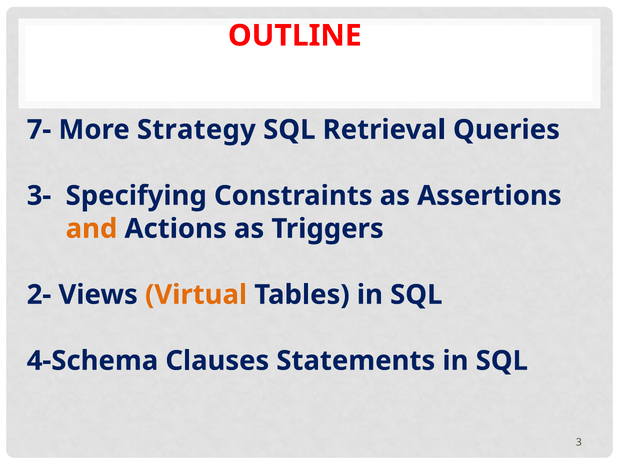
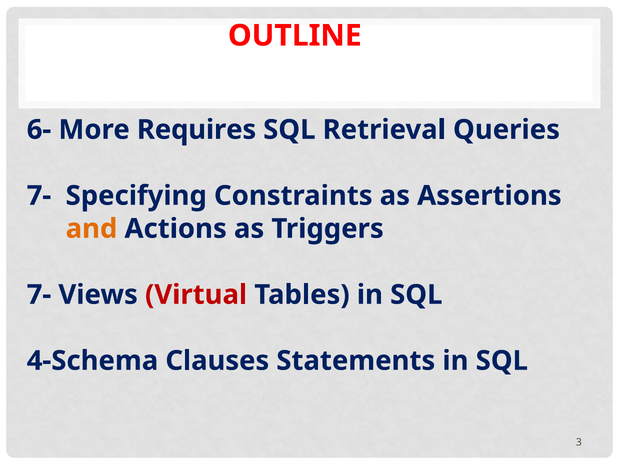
7-: 7- -> 6- (39, 130)
Strategy: Strategy -> Requires (197, 130)
3-: 3- -> 7- (39, 196)
2-: 2- -> 7- (39, 295)
Virtual colour: orange -> red (196, 295)
